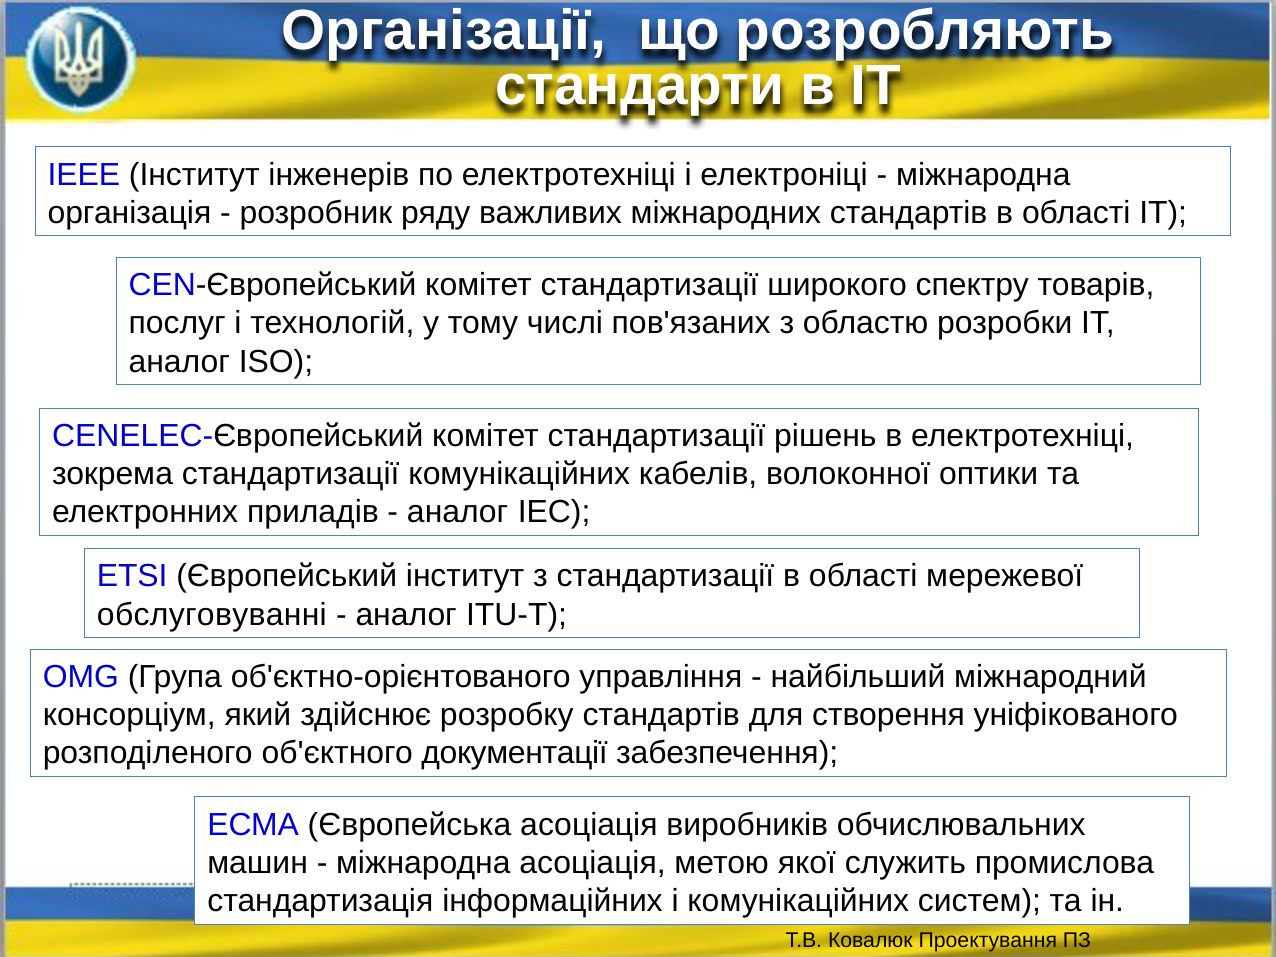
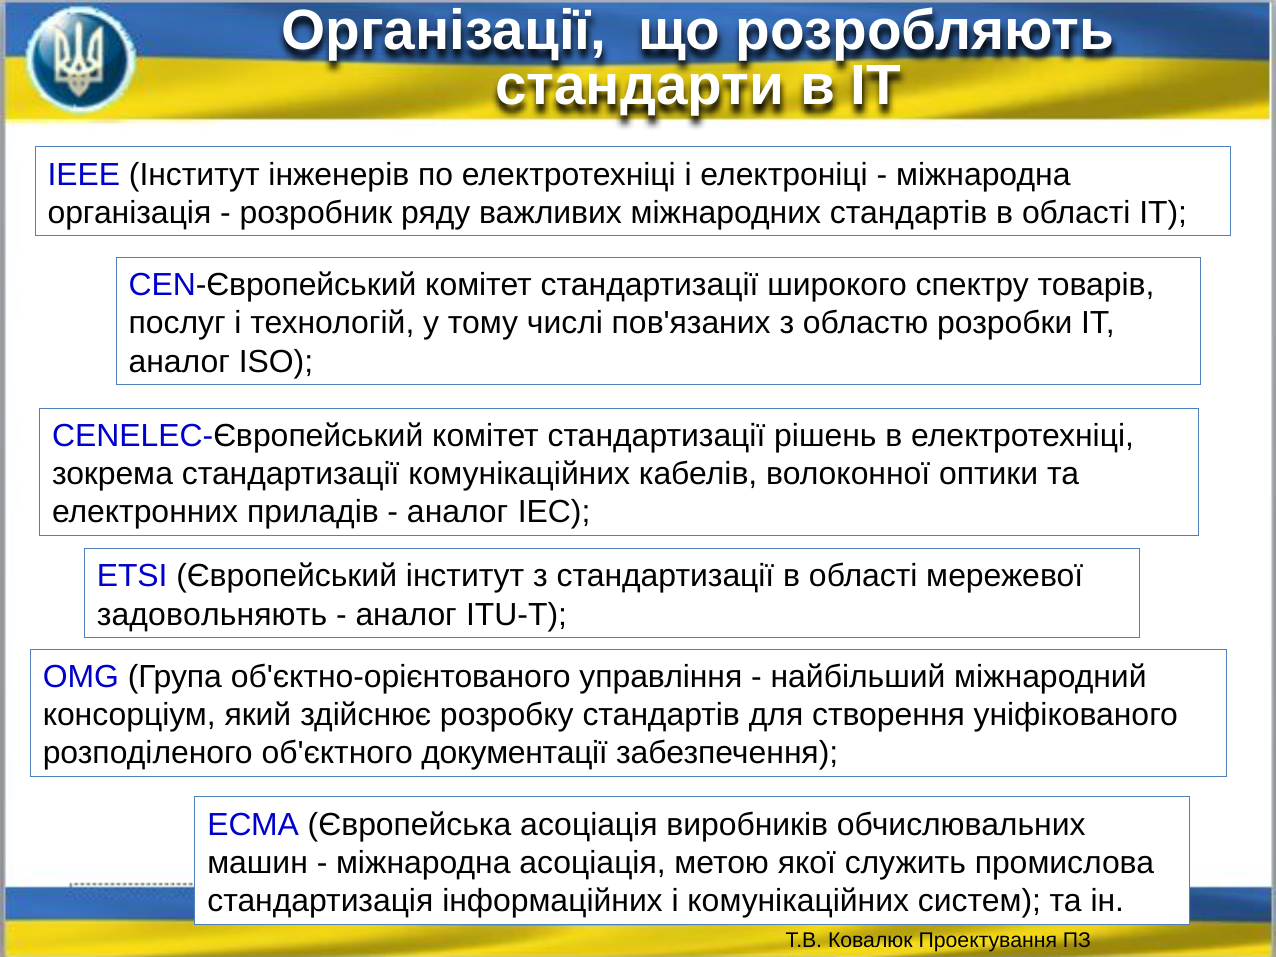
обслуговуванні: обслуговуванні -> задовольняють (212, 615)
